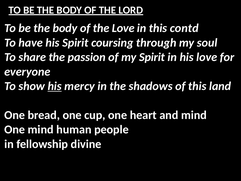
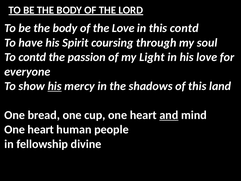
To share: share -> contd (32, 57)
my Spirit: Spirit -> Light (152, 57)
and underline: none -> present (169, 115)
mind: mind -> heart (41, 129)
